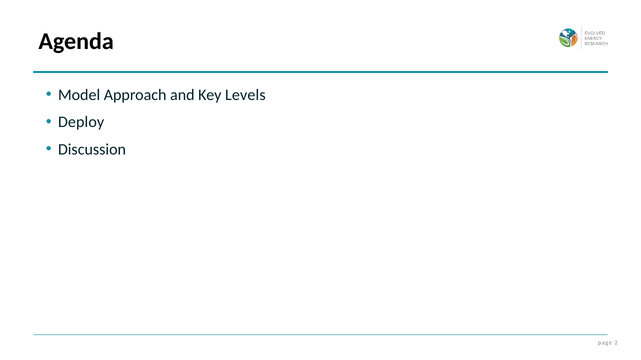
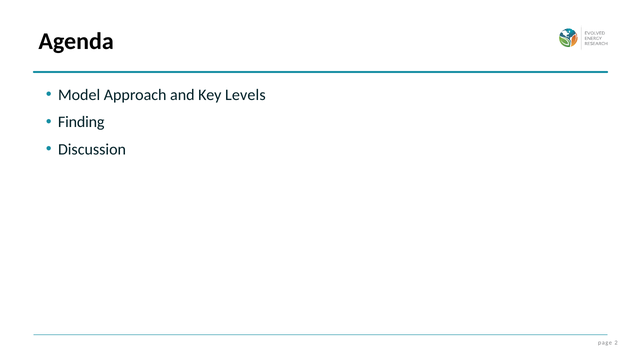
Deploy: Deploy -> Finding (81, 122)
